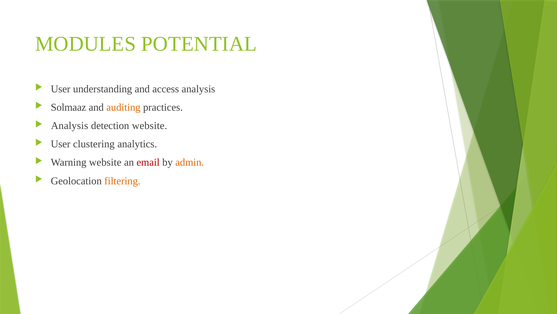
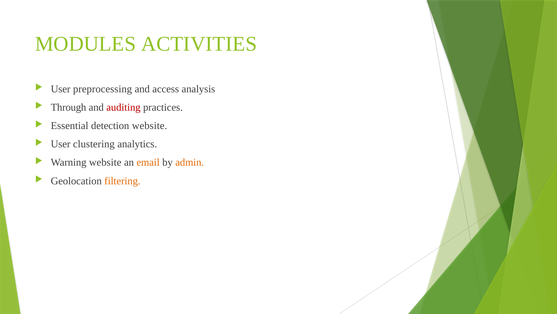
POTENTIAL: POTENTIAL -> ACTIVITIES (199, 44)
understanding: understanding -> preprocessing (103, 89)
Solmaaz: Solmaaz -> Through (68, 107)
auditing colour: orange -> red (123, 107)
Analysis: Analysis -> Essential (70, 125)
email colour: red -> orange (148, 162)
